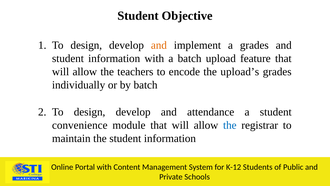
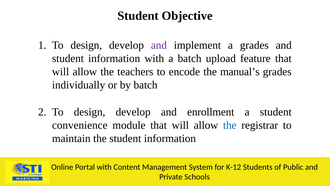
and colour: orange -> purple (159, 45)
upload’s: upload’s -> manual’s (240, 72)
attendance: attendance -> enrollment (211, 112)
